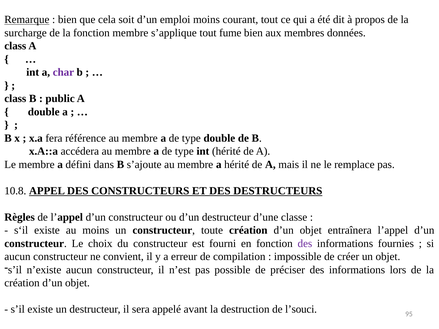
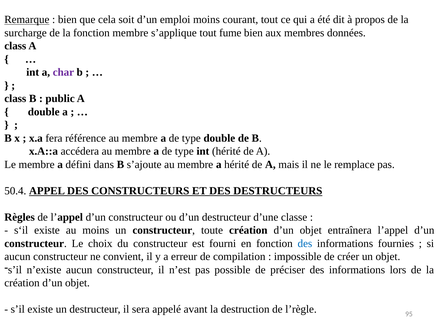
10.8: 10.8 -> 50.4 (15, 191)
des colour: purple -> blue (305, 244)
l’souci: l’souci -> l’règle (301, 309)
